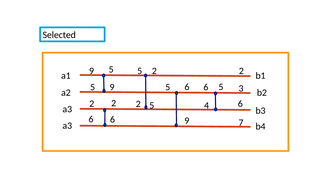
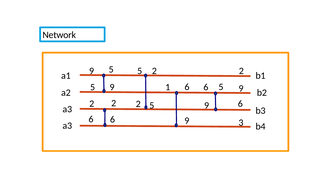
Selected: Selected -> Network (59, 35)
3: 3 -> 9 (241, 88)
9 5: 5 -> 1 (168, 87)
4: 4 -> 9 (207, 106)
7: 7 -> 3 (241, 123)
